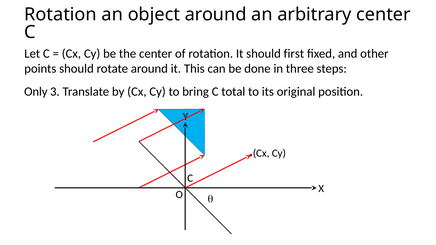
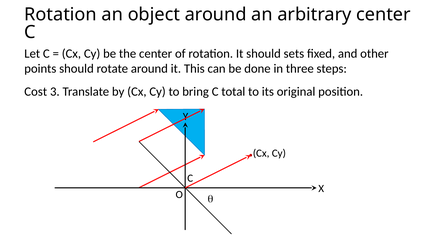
first: first -> sets (294, 54)
Only: Only -> Cost (36, 92)
